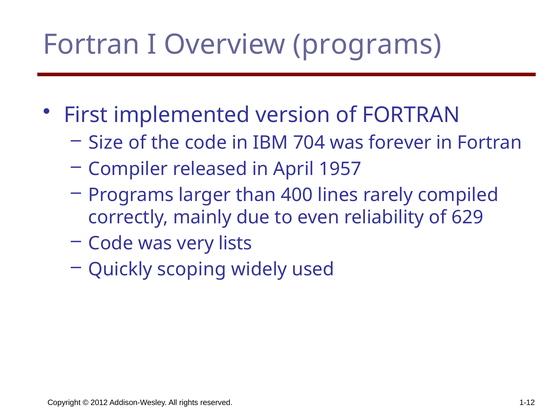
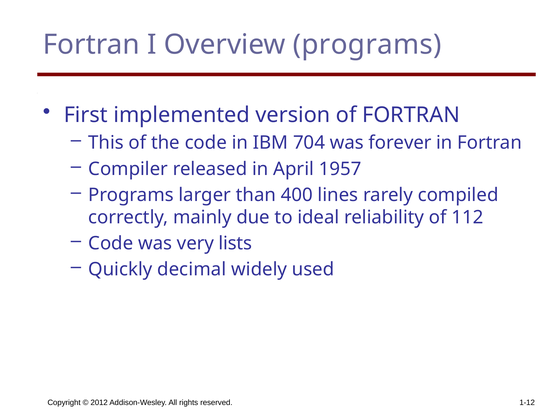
Size: Size -> This (106, 143)
even: even -> ideal (318, 217)
629: 629 -> 112 (467, 217)
scoping: scoping -> decimal (192, 270)
